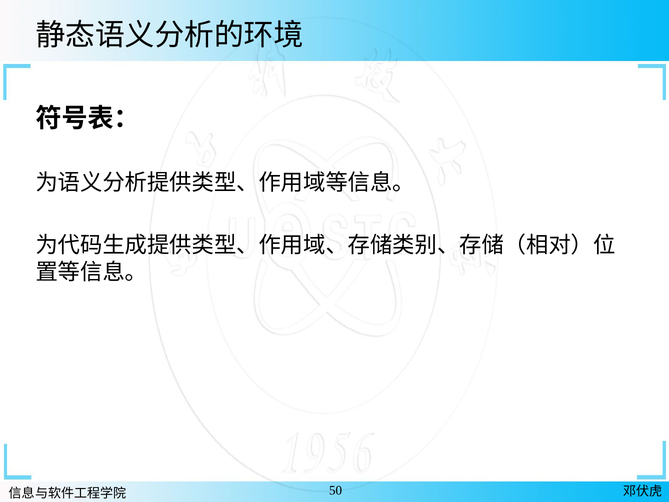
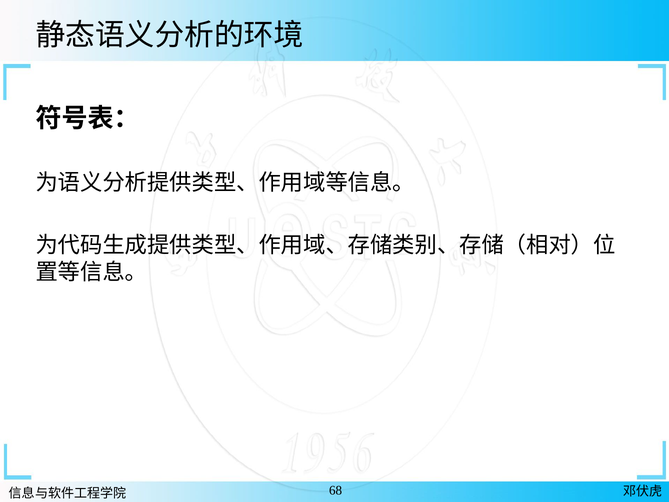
50: 50 -> 68 (336, 490)
